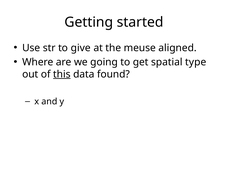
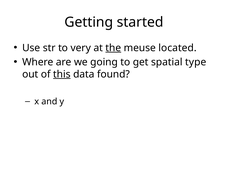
give: give -> very (81, 48)
the underline: none -> present (113, 48)
aligned: aligned -> located (178, 48)
